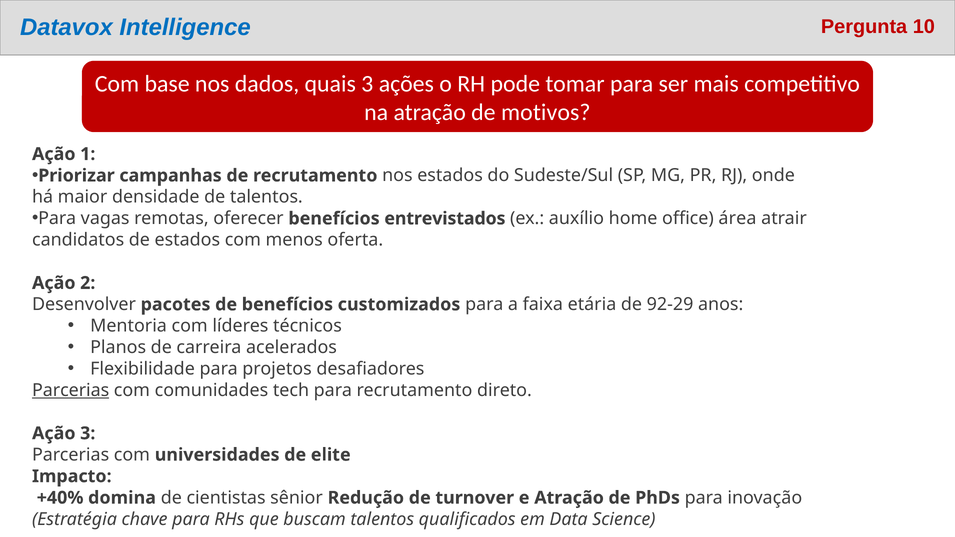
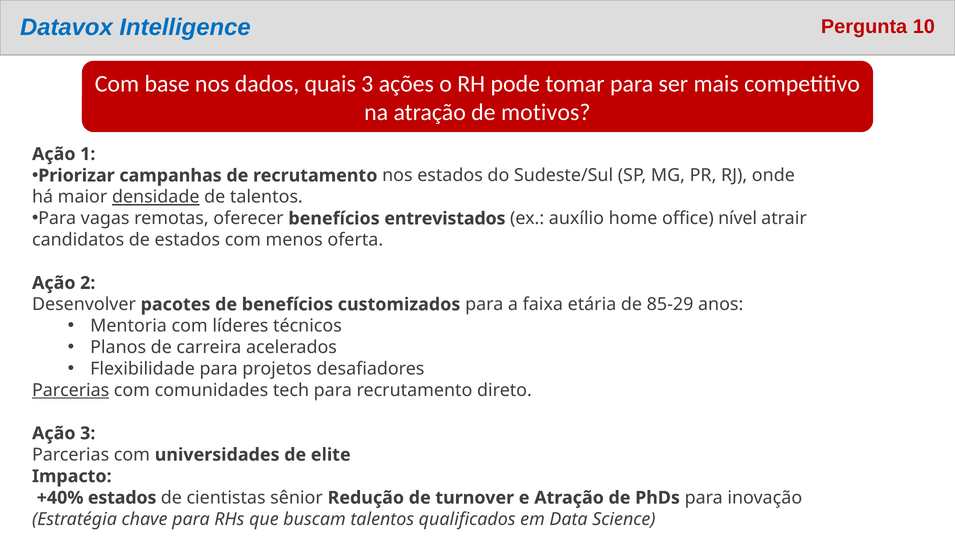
densidade underline: none -> present (156, 197)
área: área -> nível (738, 219)
92-29: 92-29 -> 85-29 (670, 305)
+40% domina: domina -> estados (122, 498)
